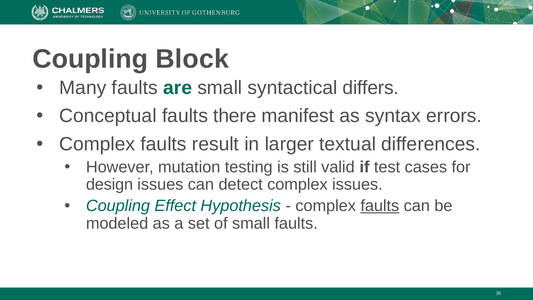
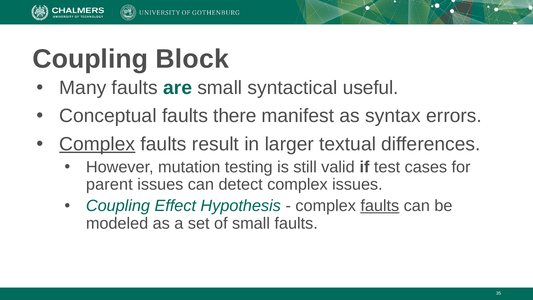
differs: differs -> useful (371, 88)
Complex underline: none -> present (97, 144)
design: design -> parent (109, 185)
